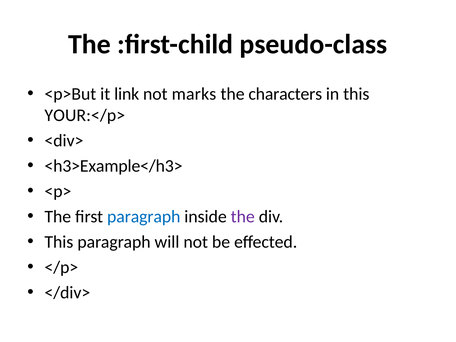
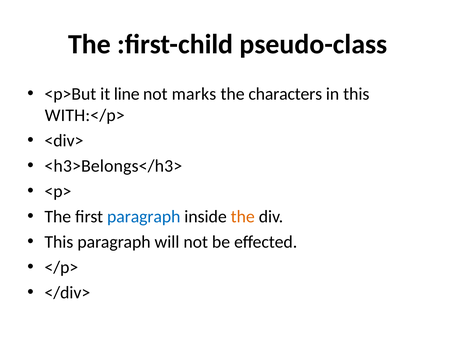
link: link -> line (127, 94)
YOUR:</p>: YOUR:</p> -> WITH:</p> (85, 115)
<h3>Example</h3>: <h3>Example</h3> -> <h3>Belongs</h3> (113, 166)
the colour: purple -> orange (243, 217)
